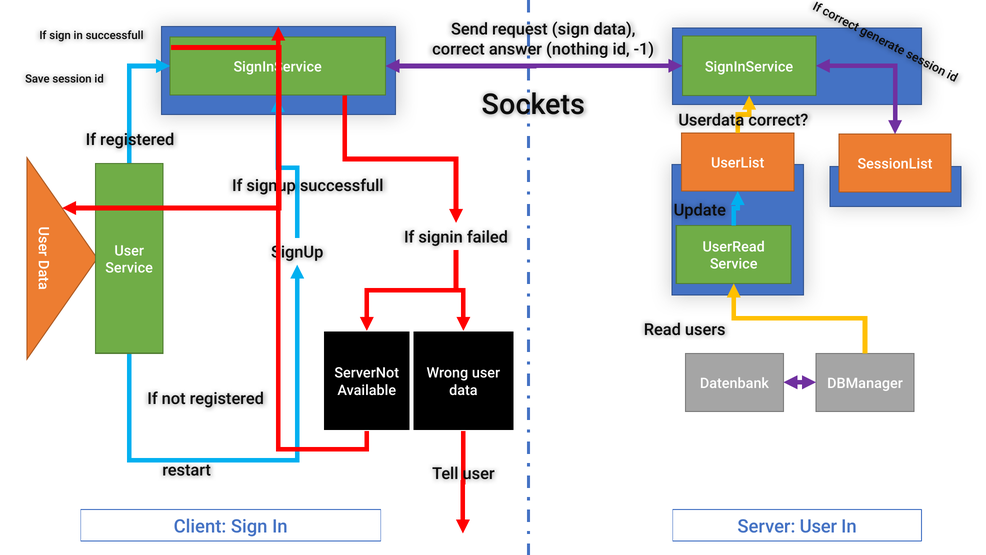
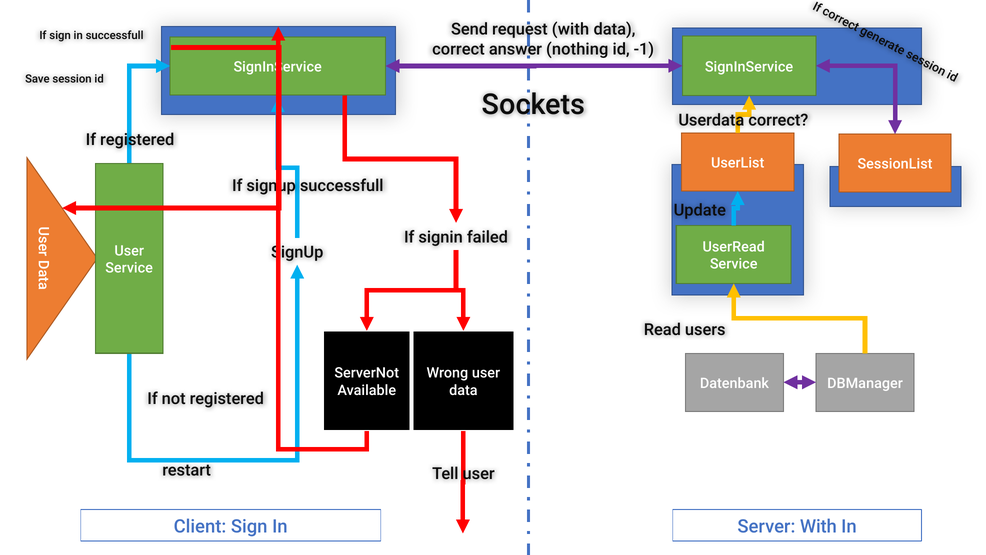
request sign: sign -> with (571, 29)
Server User: User -> With (818, 526)
